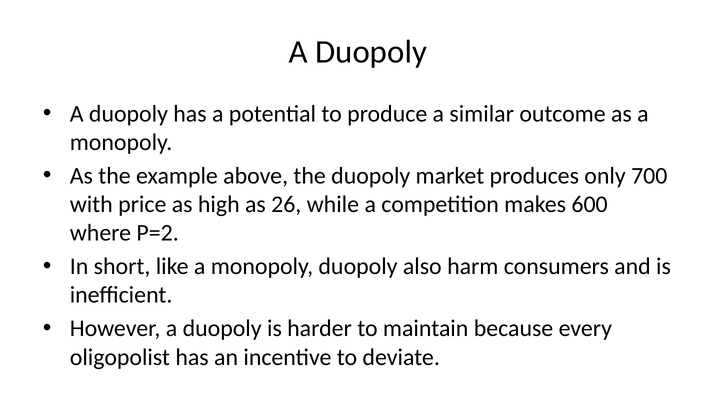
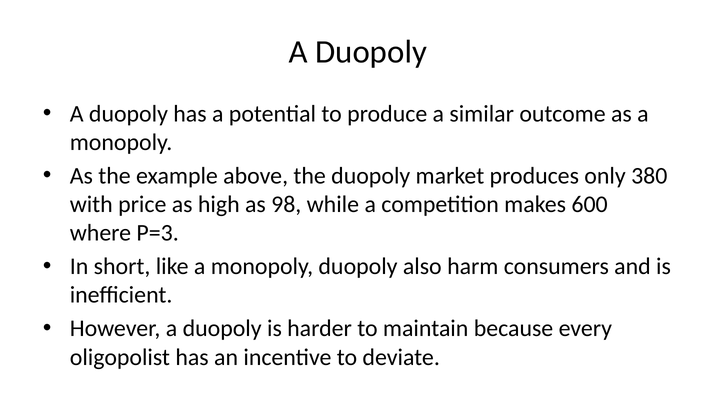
700: 700 -> 380 (649, 176)
26: 26 -> 98 (286, 204)
P=2: P=2 -> P=3 (158, 233)
